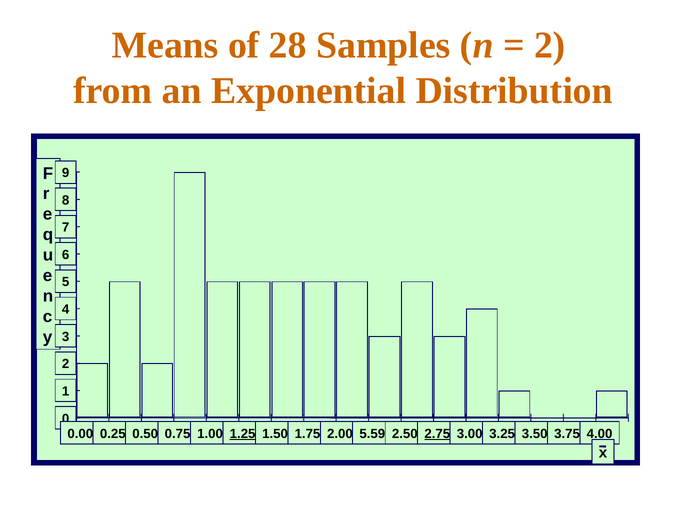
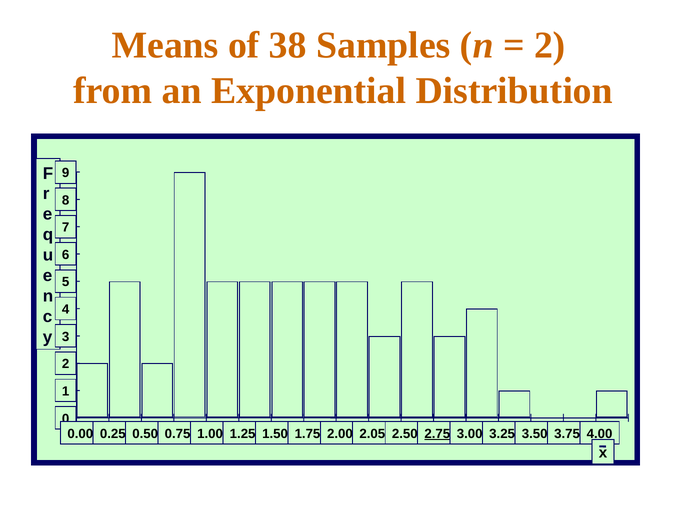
28: 28 -> 38 (288, 45)
1.25 underline: present -> none (243, 434)
5.59: 5.59 -> 2.05 (372, 434)
